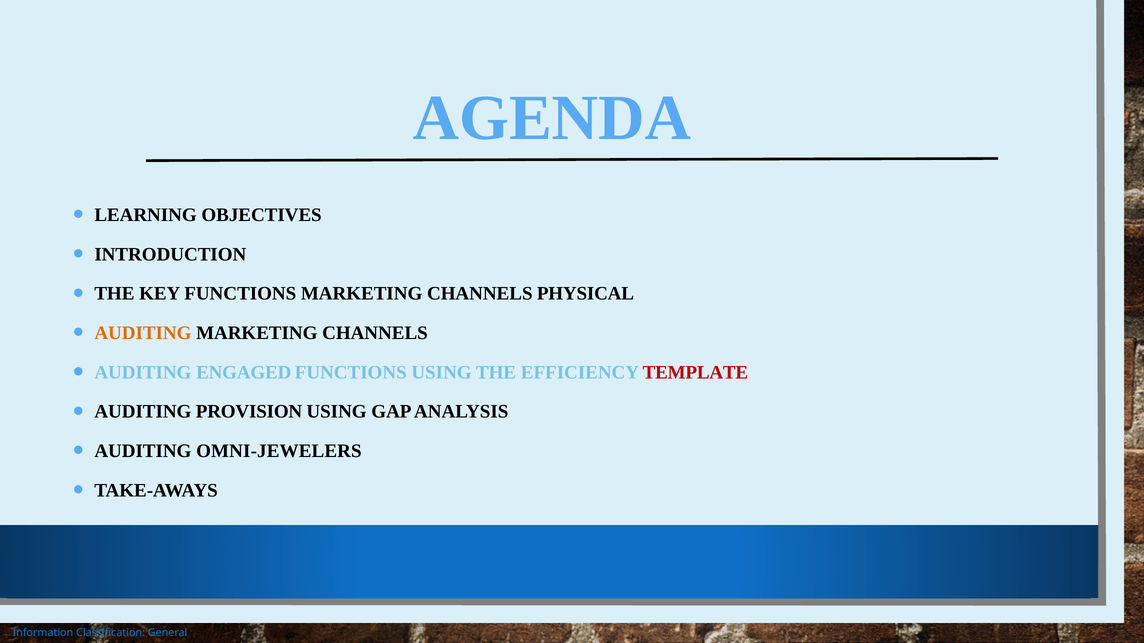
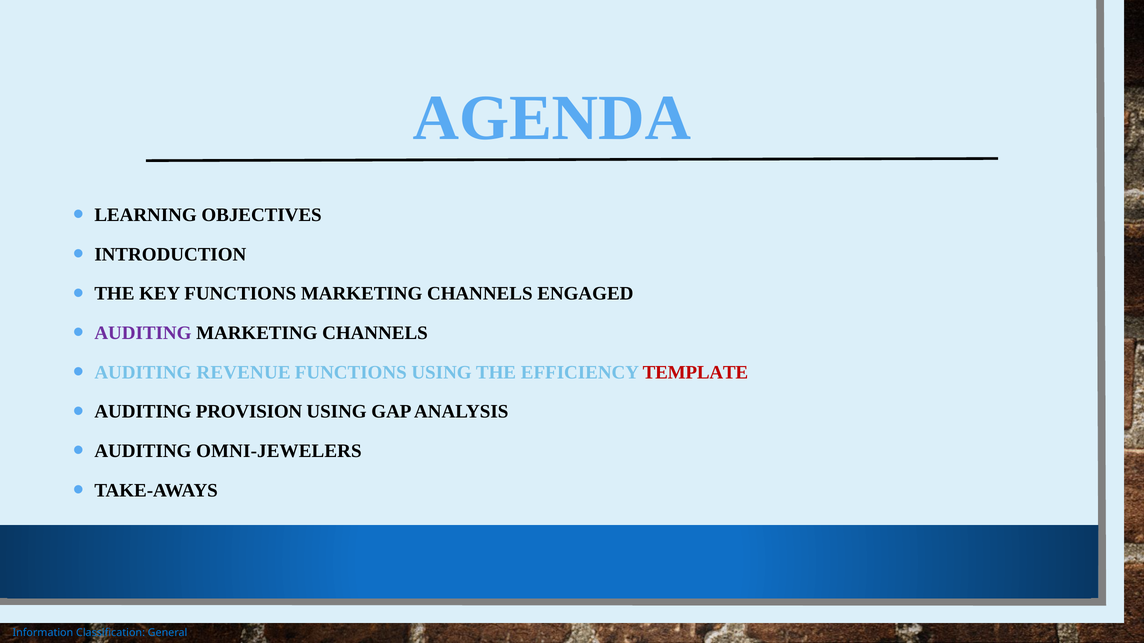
PHYSICAL: PHYSICAL -> ENGAGED (585, 294)
AUDITING colour: orange -> purple (143, 333)
ENGAGED: ENGAGED -> REVENUE (244, 373)
